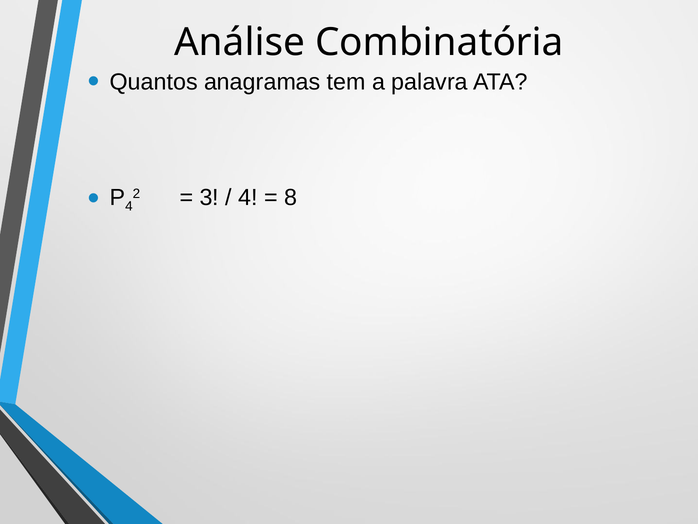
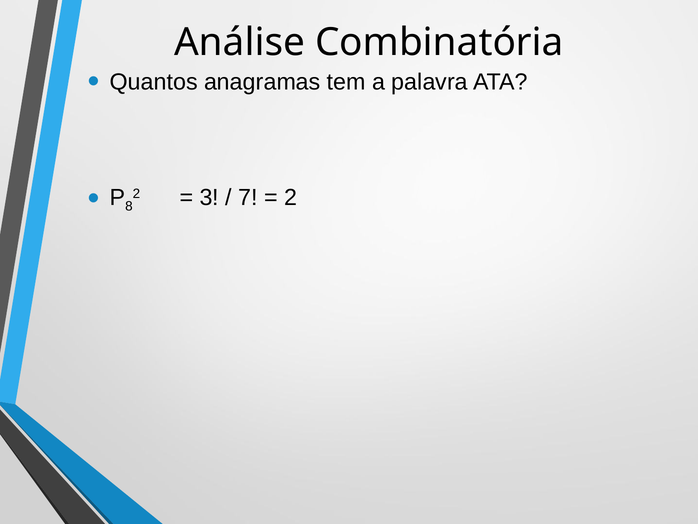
4: 4 -> 8 (129, 206)
4: 4 -> 7 (248, 197)
8: 8 -> 2 (291, 197)
